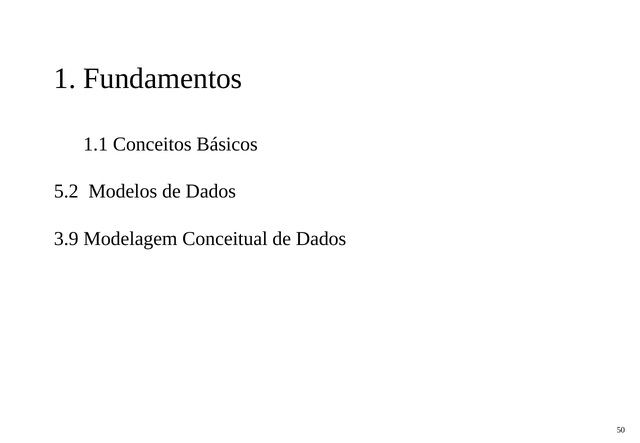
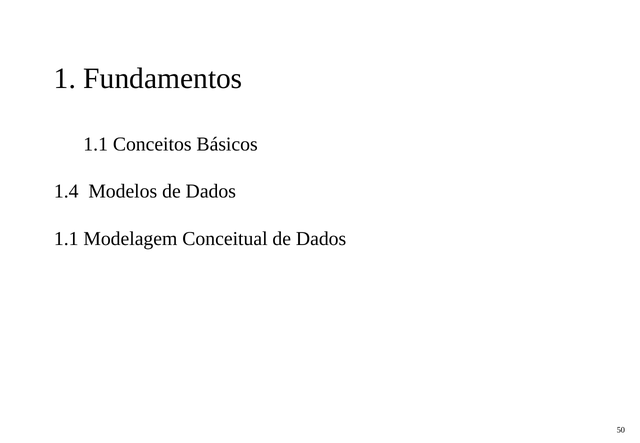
5.2: 5.2 -> 1.4 (66, 191)
3.9: 3.9 -> 1.1 (66, 239)
